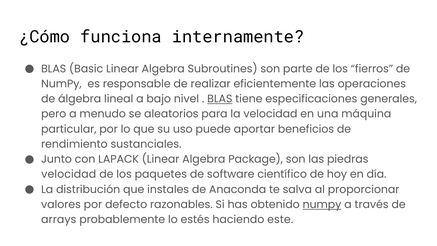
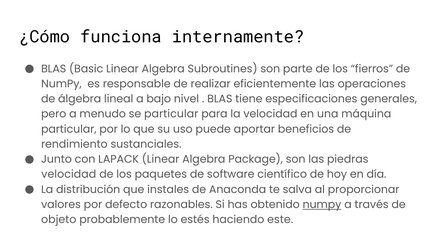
BLAS underline: present -> none (220, 99)
se aleatorios: aleatorios -> particular (171, 114)
arrays: arrays -> objeto (59, 219)
